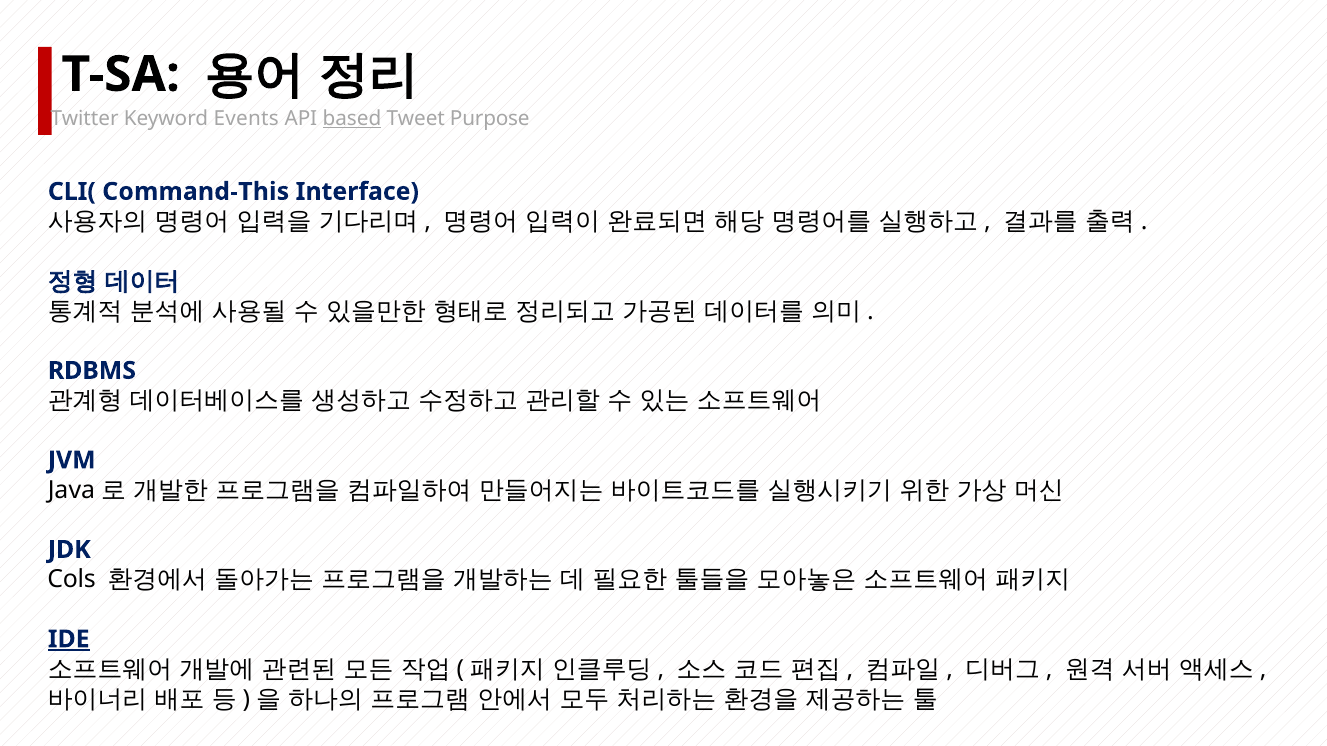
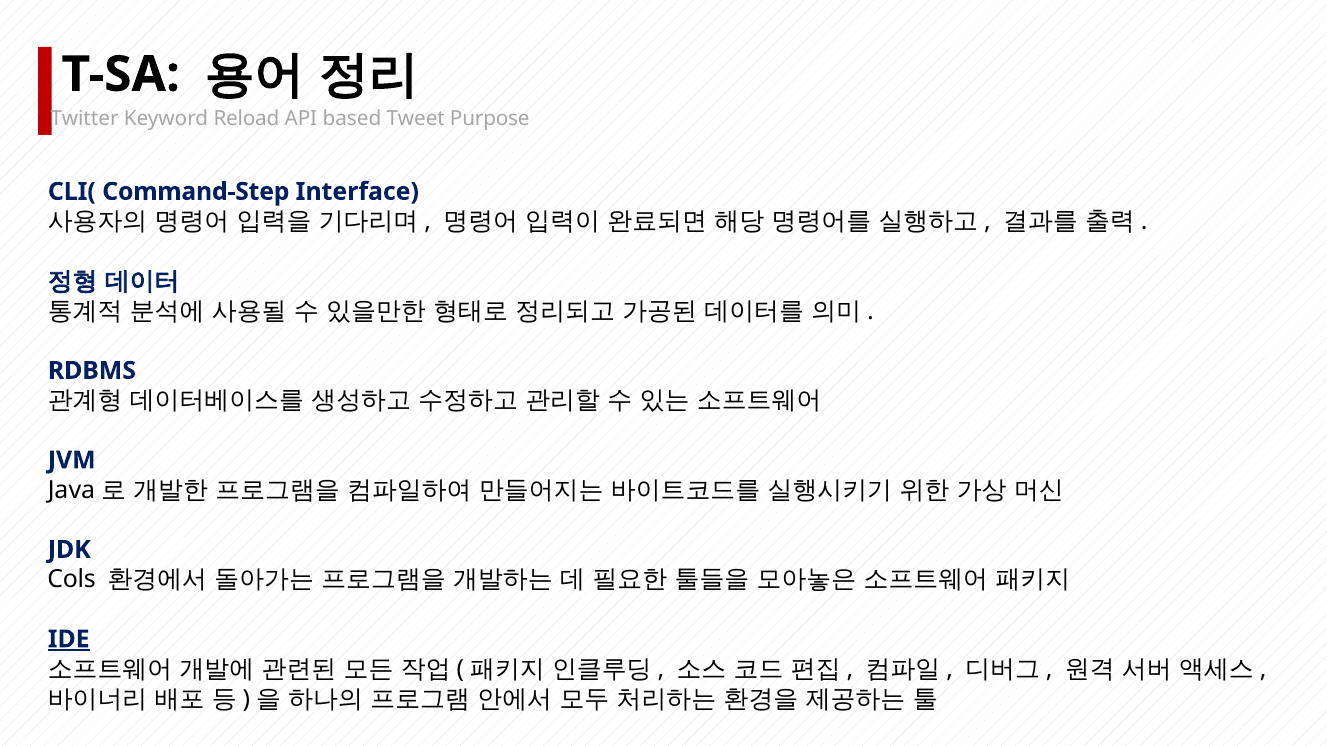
Events: Events -> Reload (246, 119)
based underline: present -> none (352, 119)
Command-This: Command-This -> Command-Step (196, 192)
